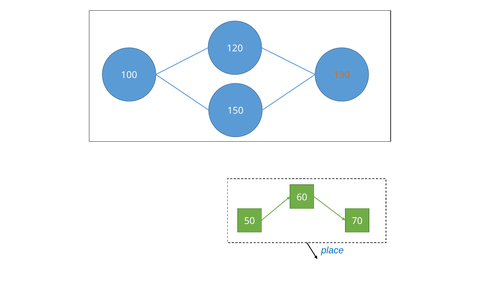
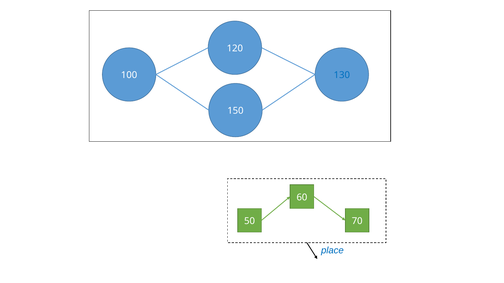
130 colour: orange -> blue (342, 75)
